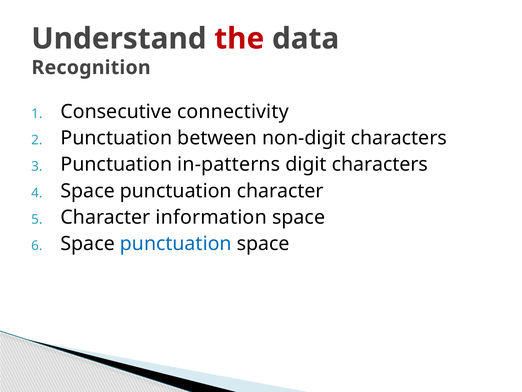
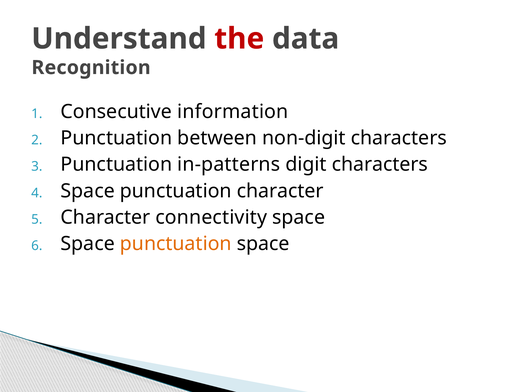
connectivity: connectivity -> information (233, 111)
information: information -> connectivity (211, 217)
punctuation colour: blue -> orange (176, 243)
